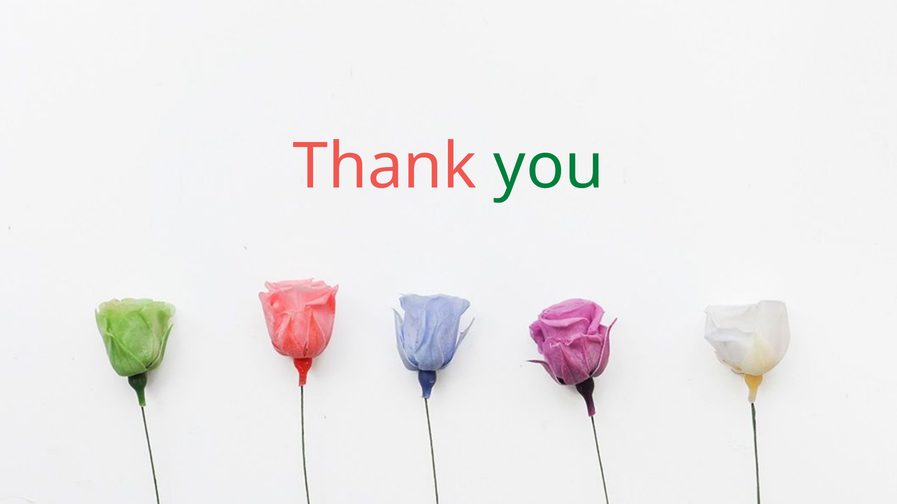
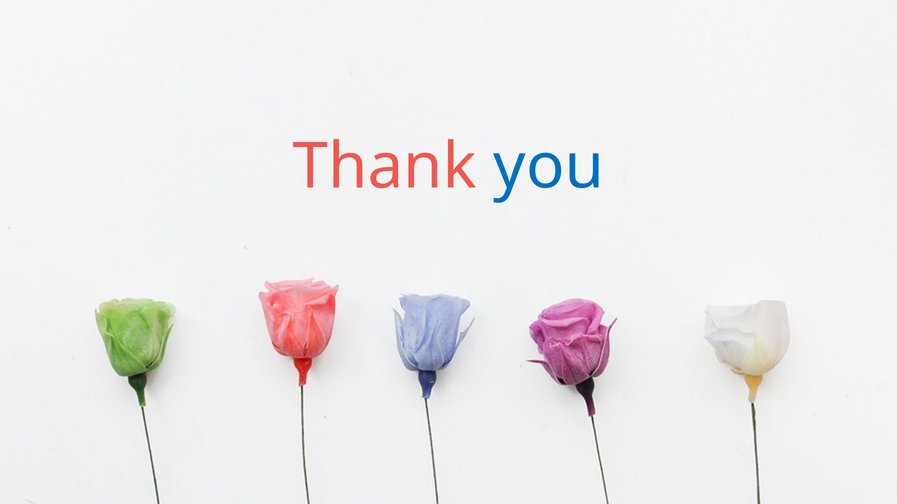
you colour: green -> blue (549, 167)
